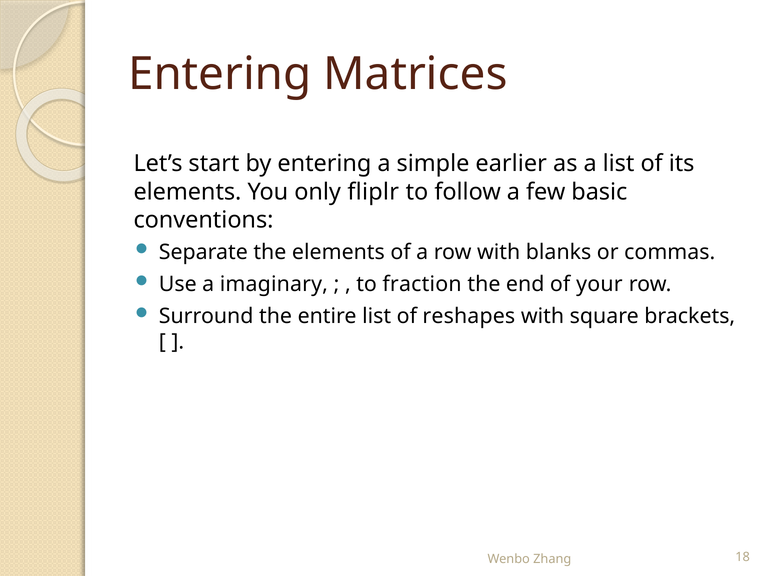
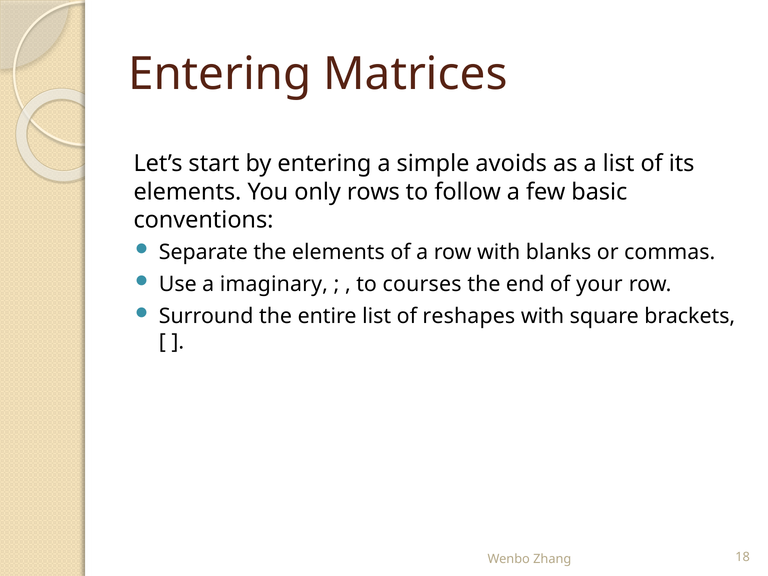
earlier: earlier -> avoids (511, 164)
fliplr: fliplr -> rows (373, 192)
fraction: fraction -> courses (422, 284)
